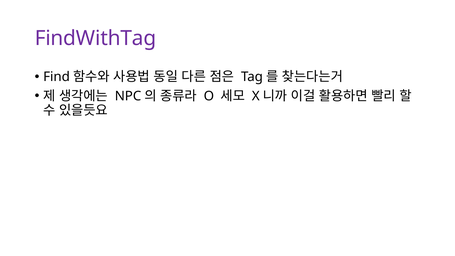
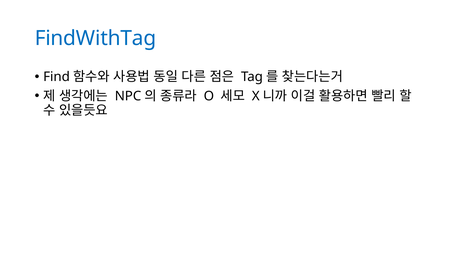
FindWithTag colour: purple -> blue (96, 38)
